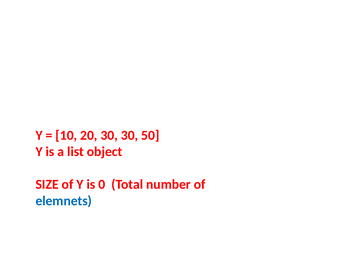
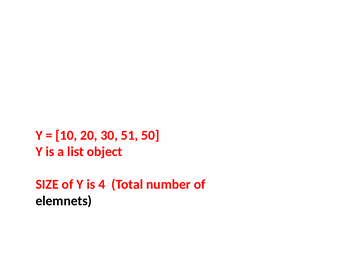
30 30: 30 -> 51 (130, 135)
0: 0 -> 4 (102, 184)
elemnets colour: blue -> black (64, 200)
